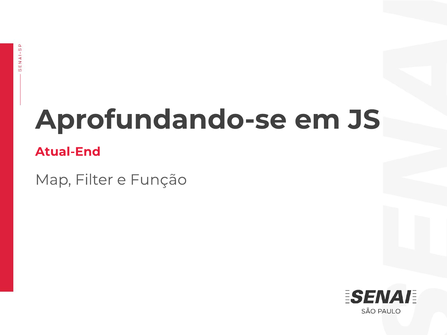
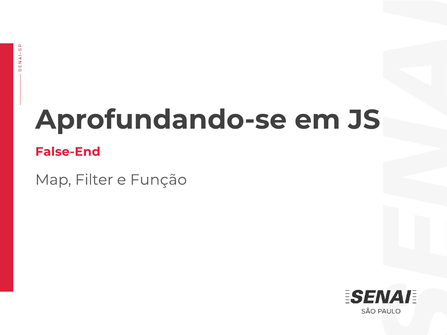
Atual-End: Atual-End -> False-End (68, 152)
